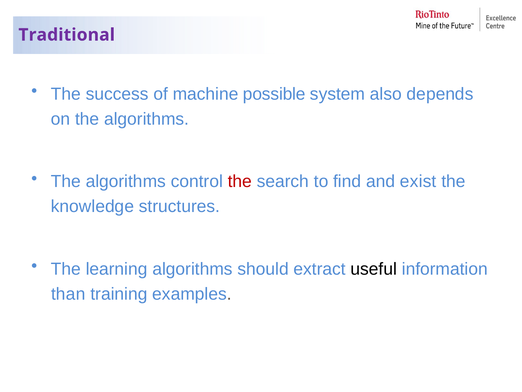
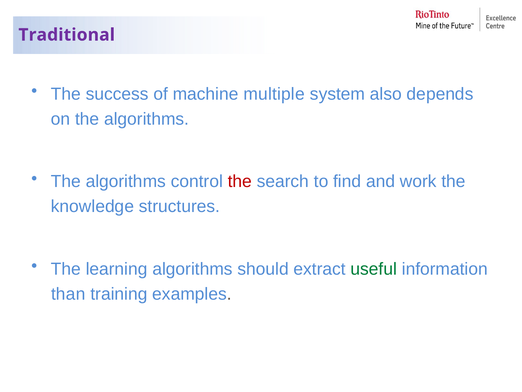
possible: possible -> multiple (274, 94)
exist: exist -> work (418, 181)
useful colour: black -> green (374, 269)
